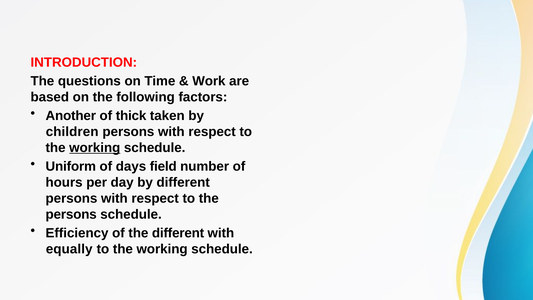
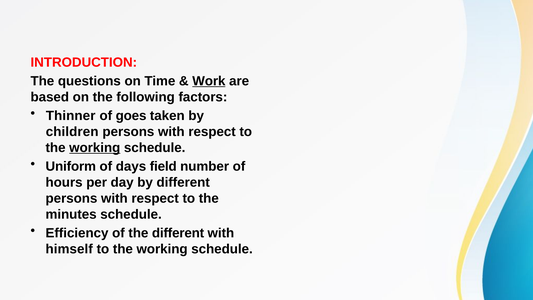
Work underline: none -> present (209, 81)
Another: Another -> Thinner (71, 116)
thick: thick -> goes (131, 116)
persons: persons -> minutes (71, 214)
equally: equally -> himself (69, 249)
